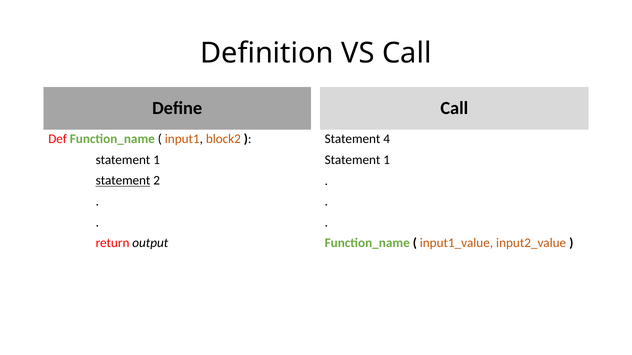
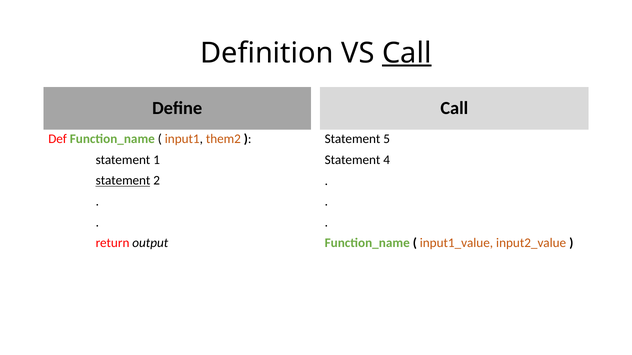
Call underline: none -> present (407, 53)
block2: block2 -> them2 (223, 139)
4: 4 -> 5 (387, 139)
1: 1 -> 4 (387, 160)
